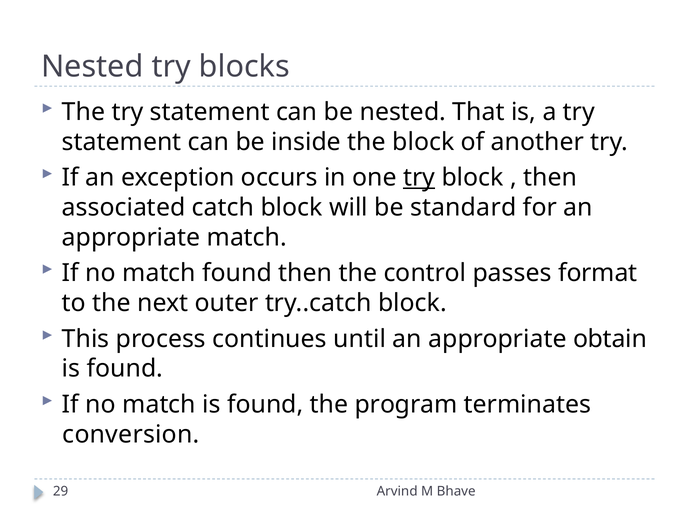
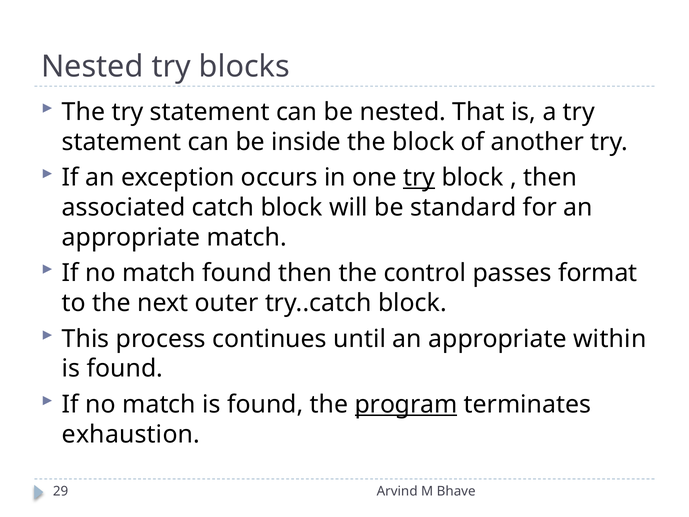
obtain: obtain -> within (610, 339)
program underline: none -> present (406, 404)
conversion: conversion -> exhaustion (131, 434)
